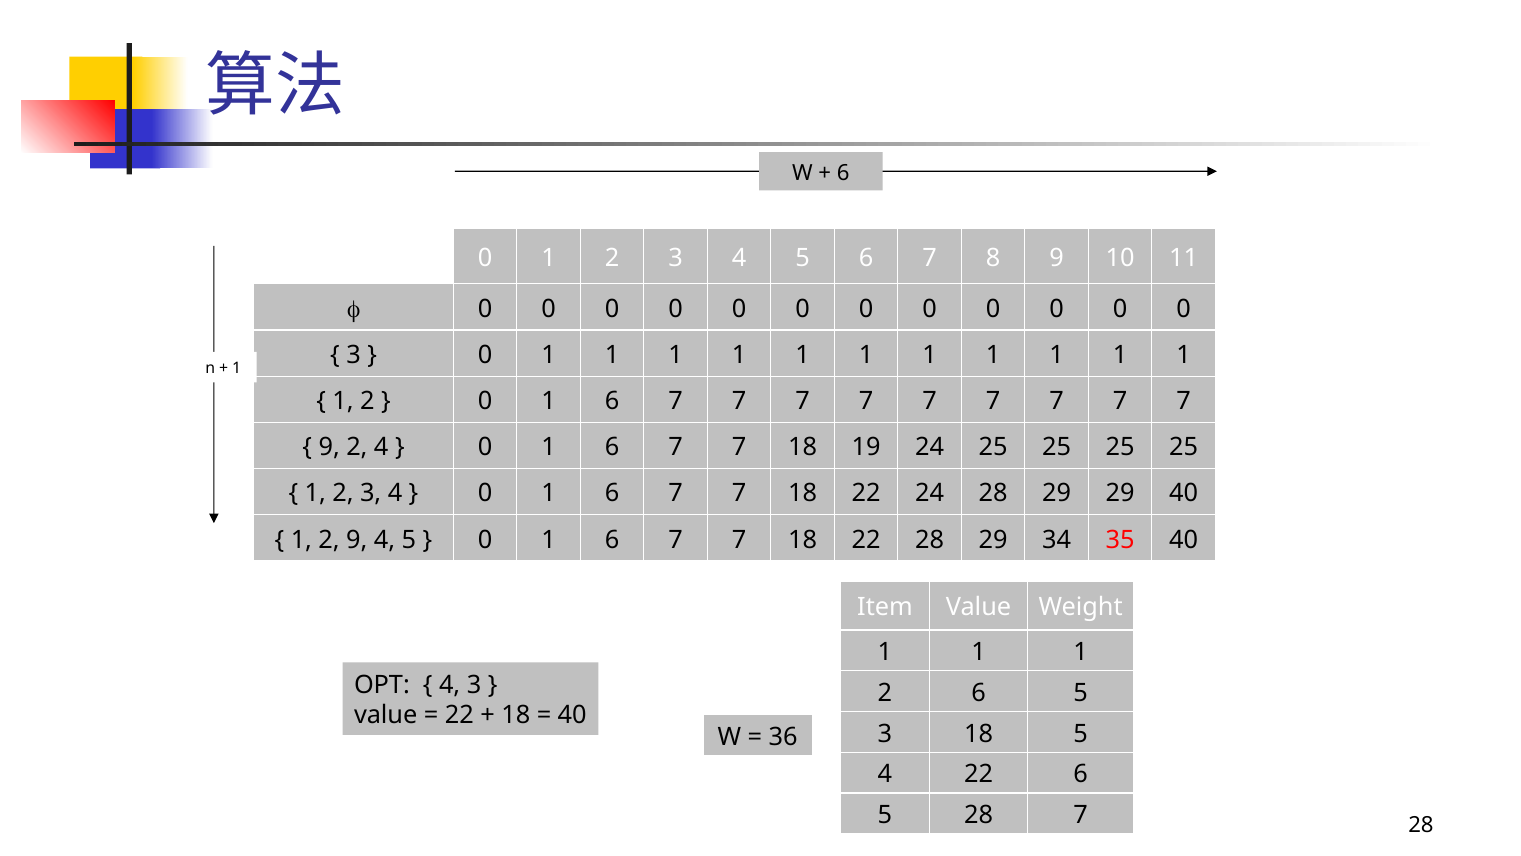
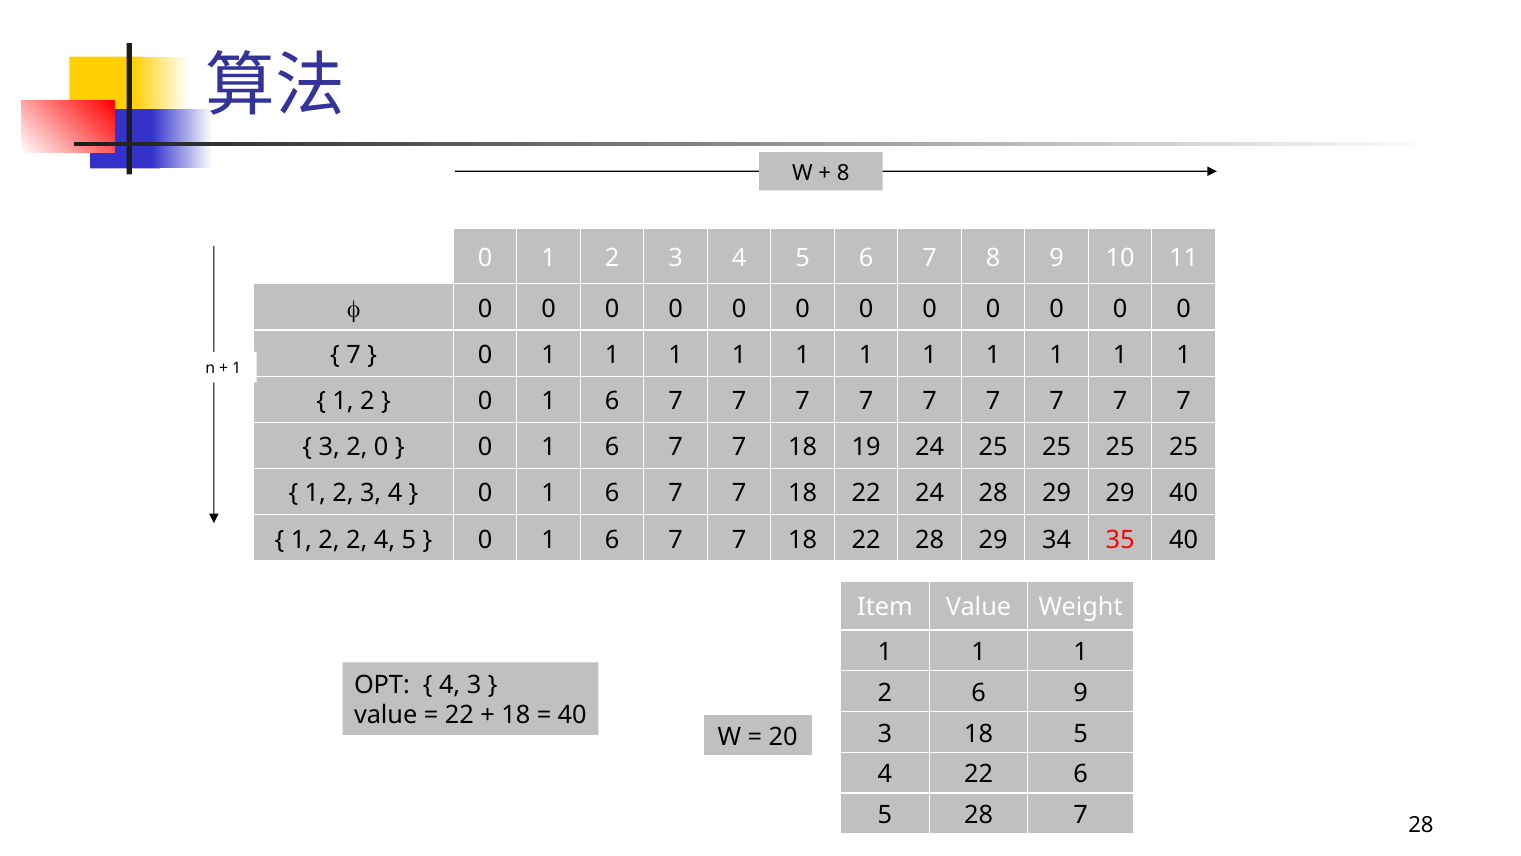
6: 6 -> 8 (843, 173)
3: 3 -> 7 (354, 355)
9: 9 -> 3 (329, 447)
4: 4 -> 0 (381, 447)
2 9: 9 -> 2 (357, 539)
6 5: 5 -> 9 (1081, 693)
36: 36 -> 20 (783, 737)
